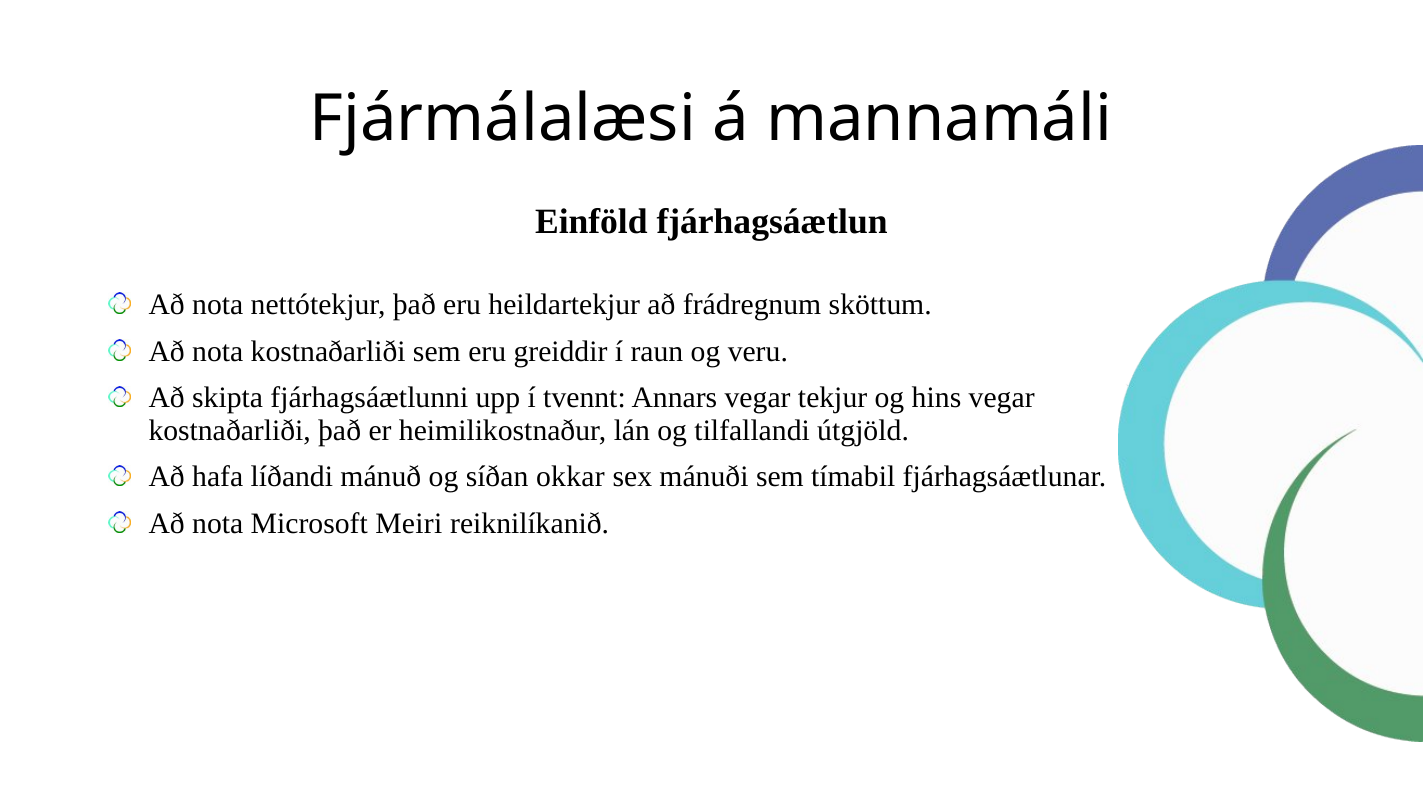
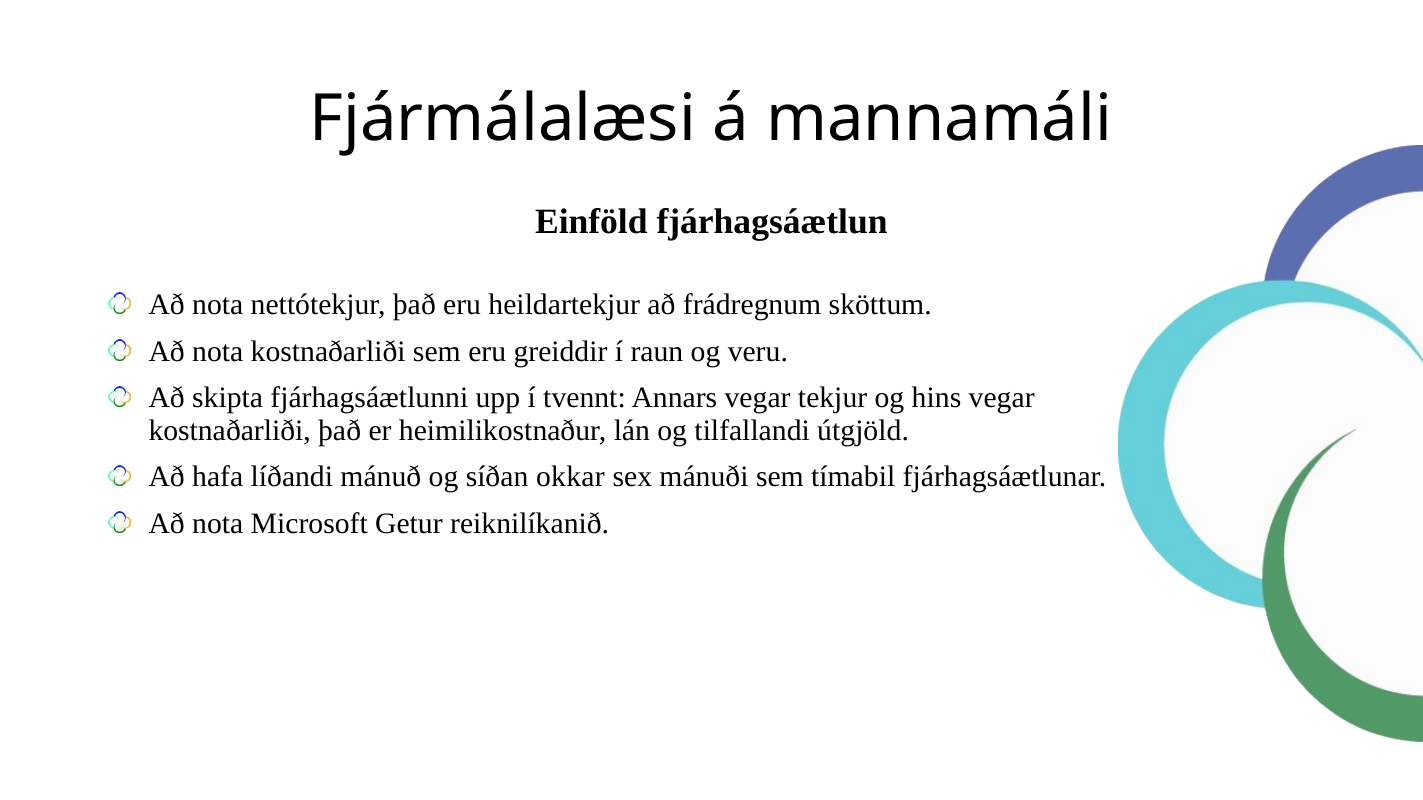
Meiri: Meiri -> Getur (409, 524)
